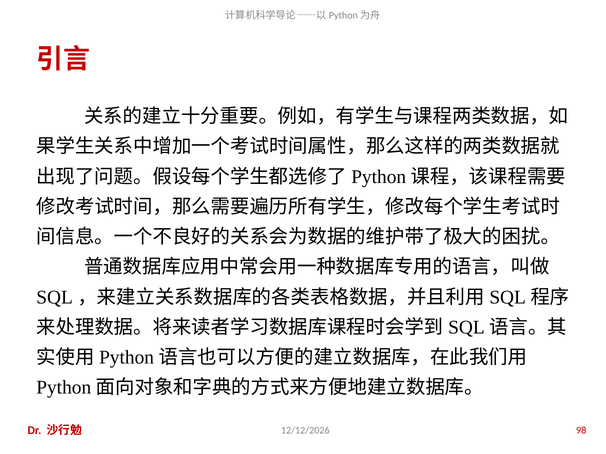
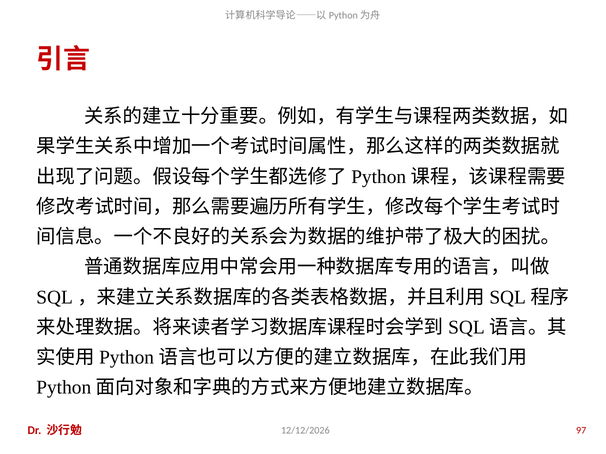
98: 98 -> 97 (581, 431)
